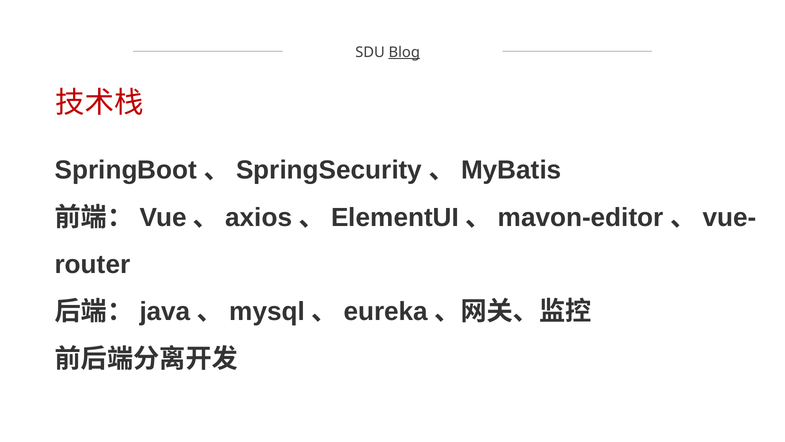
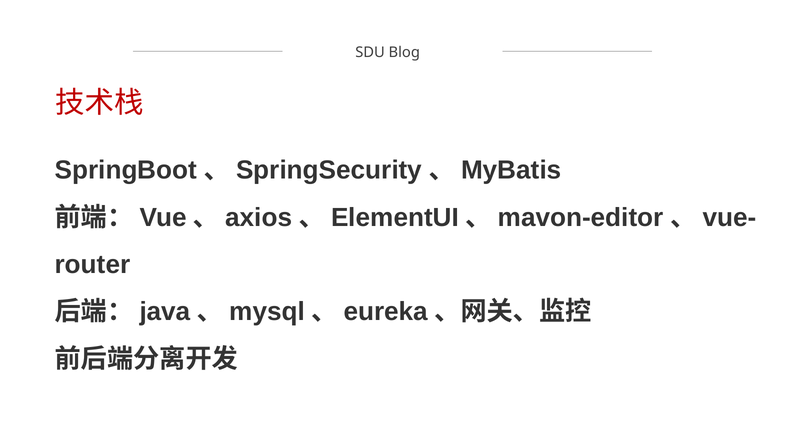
Blog underline: present -> none (404, 52)
